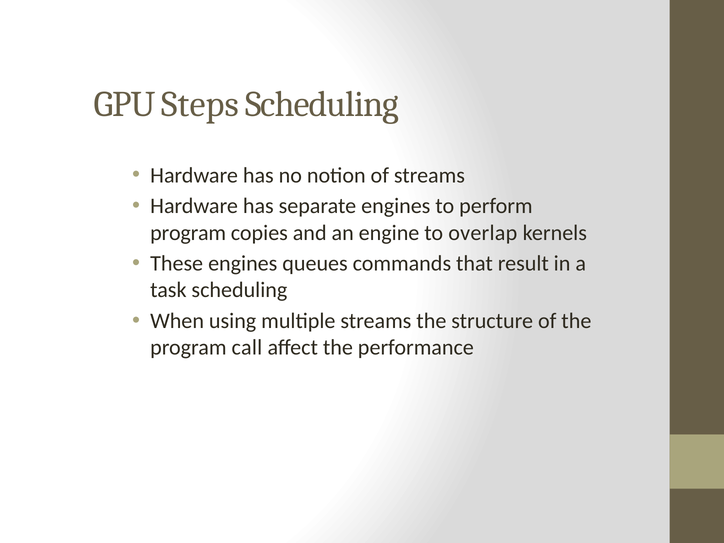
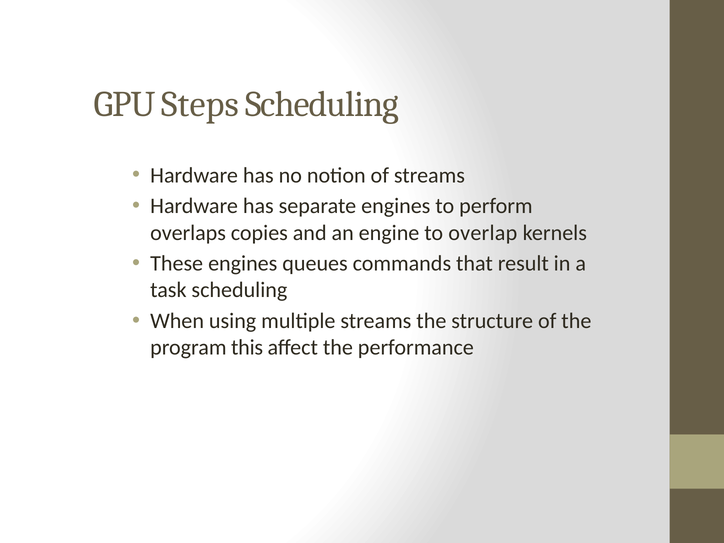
program: program -> overlaps (188, 233)
call: call -> this (247, 348)
